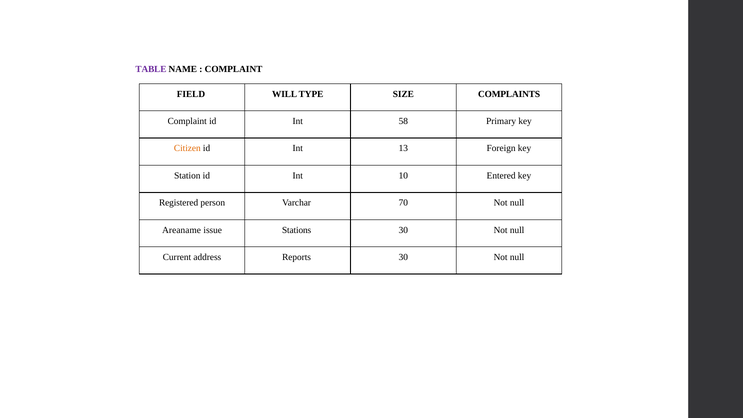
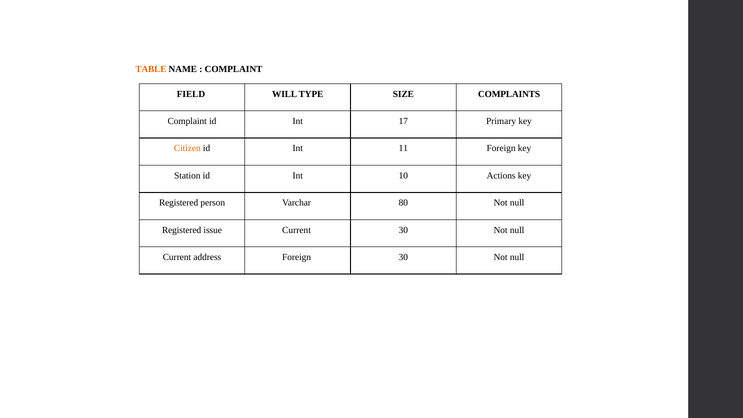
TABLE colour: purple -> orange (151, 69)
58: 58 -> 17 (403, 121)
13: 13 -> 11 (403, 148)
Entered: Entered -> Actions (501, 176)
70: 70 -> 80 (403, 203)
Areaname: Areaname -> Registered (182, 230)
issue Stations: Stations -> Current (297, 230)
address Reports: Reports -> Foreign (297, 257)
